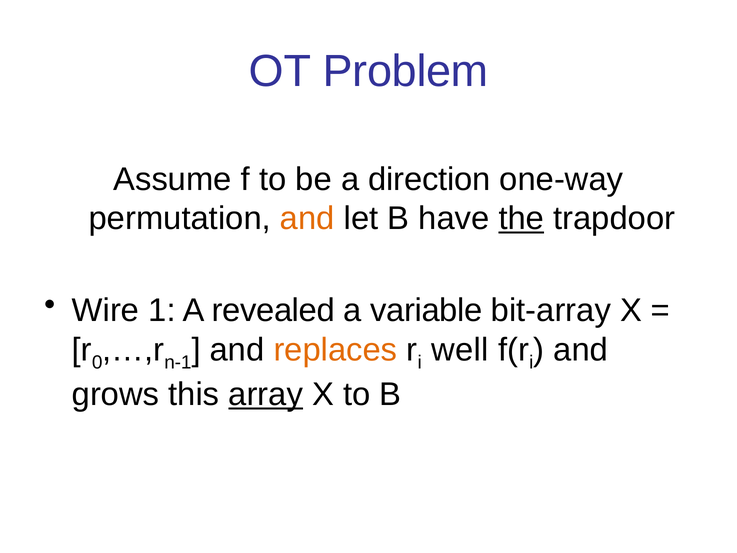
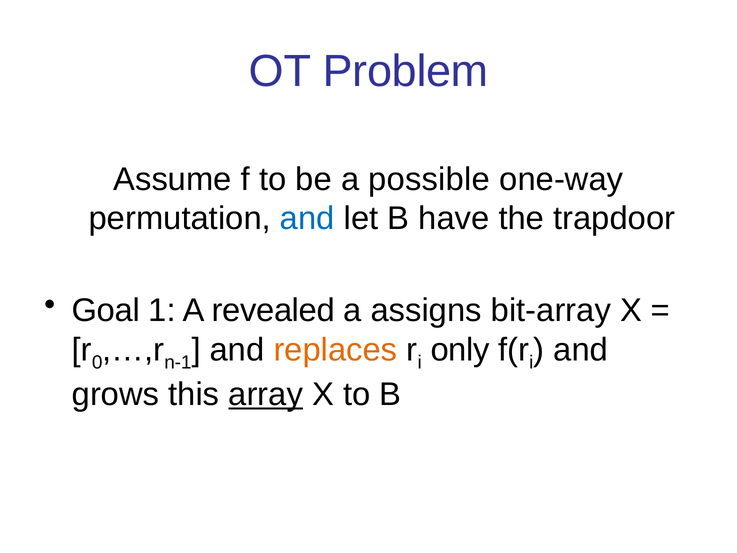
direction: direction -> possible (429, 179)
and colour: orange -> blue (307, 219)
the underline: present -> none (521, 219)
Wire: Wire -> Goal (106, 310)
variable: variable -> assigns (426, 310)
well: well -> only (460, 350)
